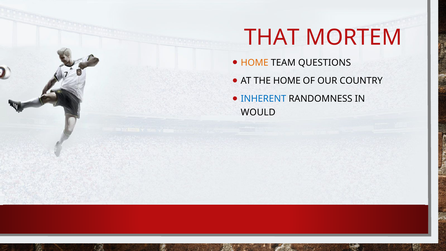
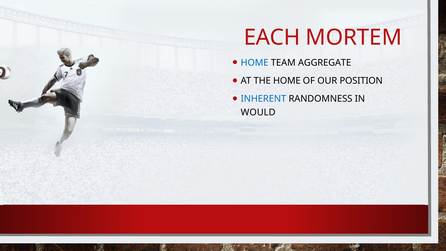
THAT: THAT -> EACH (272, 38)
HOME colour: orange -> blue (255, 63)
QUESTIONS: QUESTIONS -> AGGREGATE (325, 63)
COUNTRY: COUNTRY -> POSITION (361, 81)
